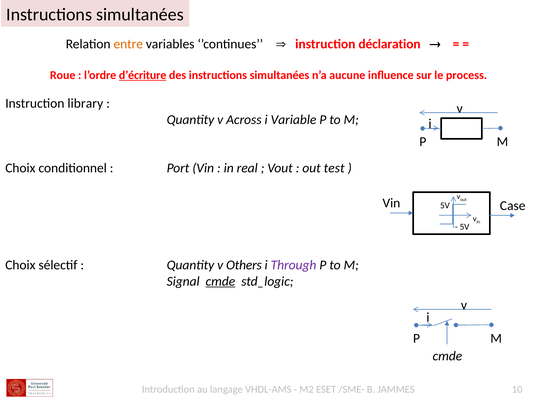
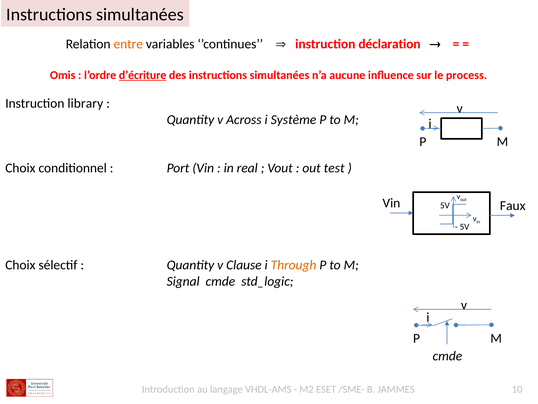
Roue: Roue -> Omis (63, 75)
Variable: Variable -> Système (293, 120)
Vin Case: Case -> Faux (513, 206)
v Others: Others -> Clause (244, 265)
Through colour: purple -> orange (294, 265)
cmde underline: present -> none (220, 281)
